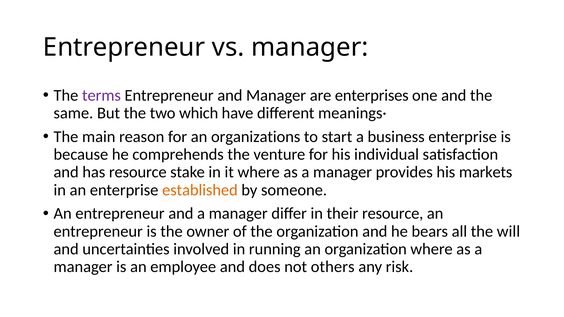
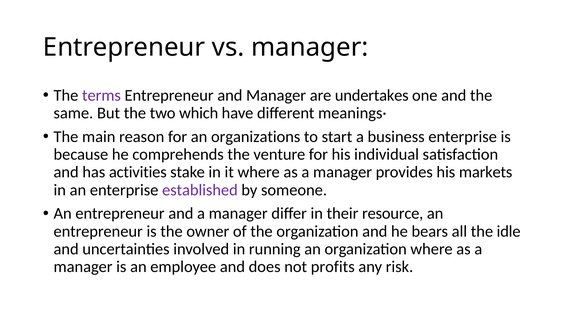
enterprises: enterprises -> undertakes (372, 95)
has resource: resource -> activities (138, 172)
established colour: orange -> purple (200, 190)
will: will -> idle (509, 231)
others: others -> profits (333, 267)
